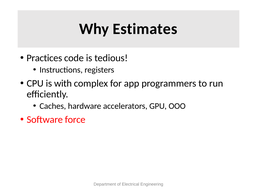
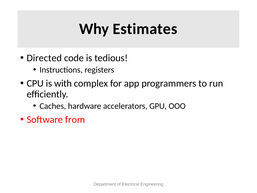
Practices: Practices -> Directed (44, 58)
force: force -> from (75, 120)
